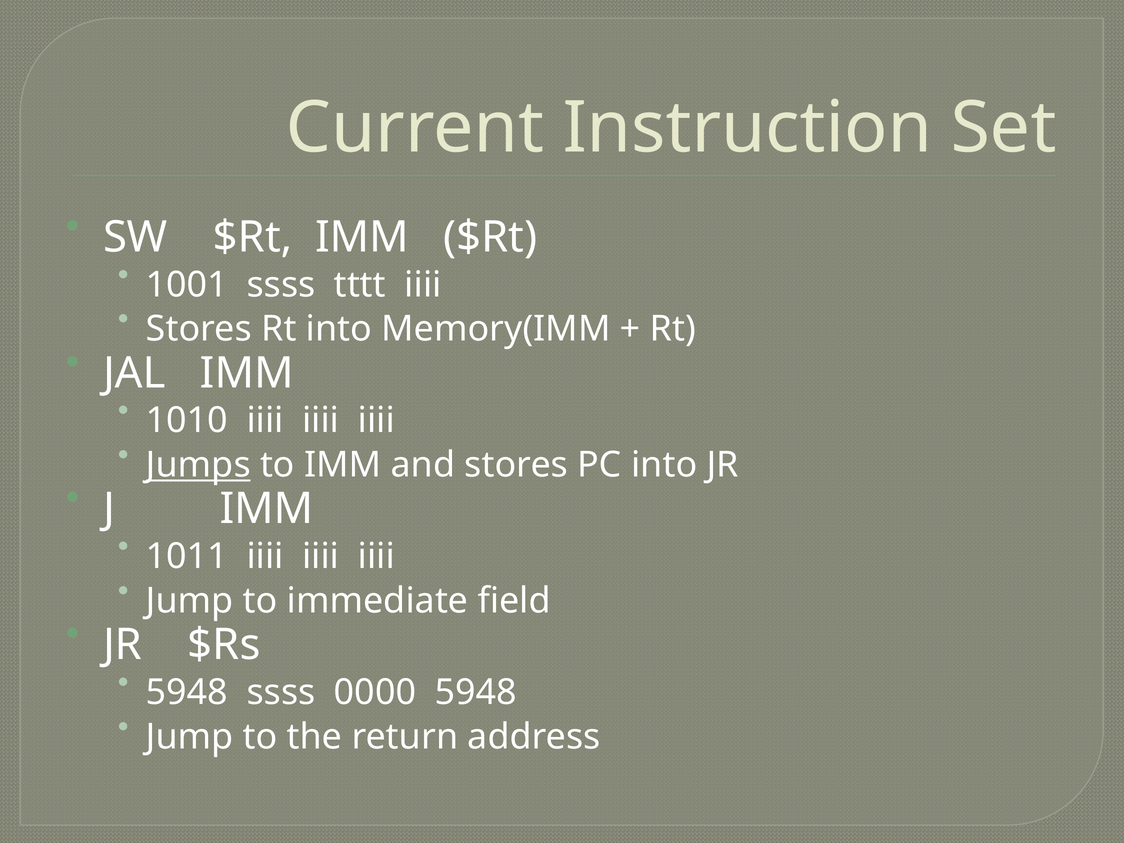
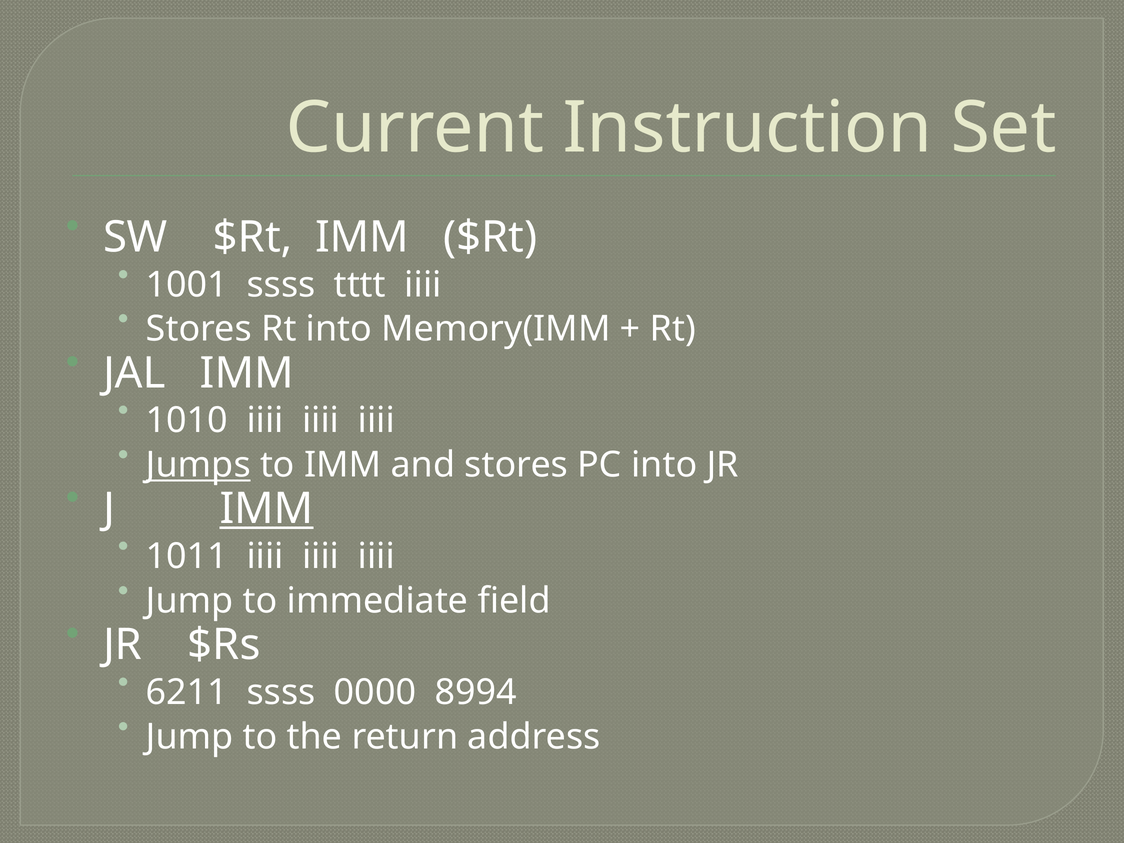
IMM underline: none -> present (267, 509)
5948: 5948 -> 6211 (187, 692)
0000 5948: 5948 -> 8994 (476, 692)
